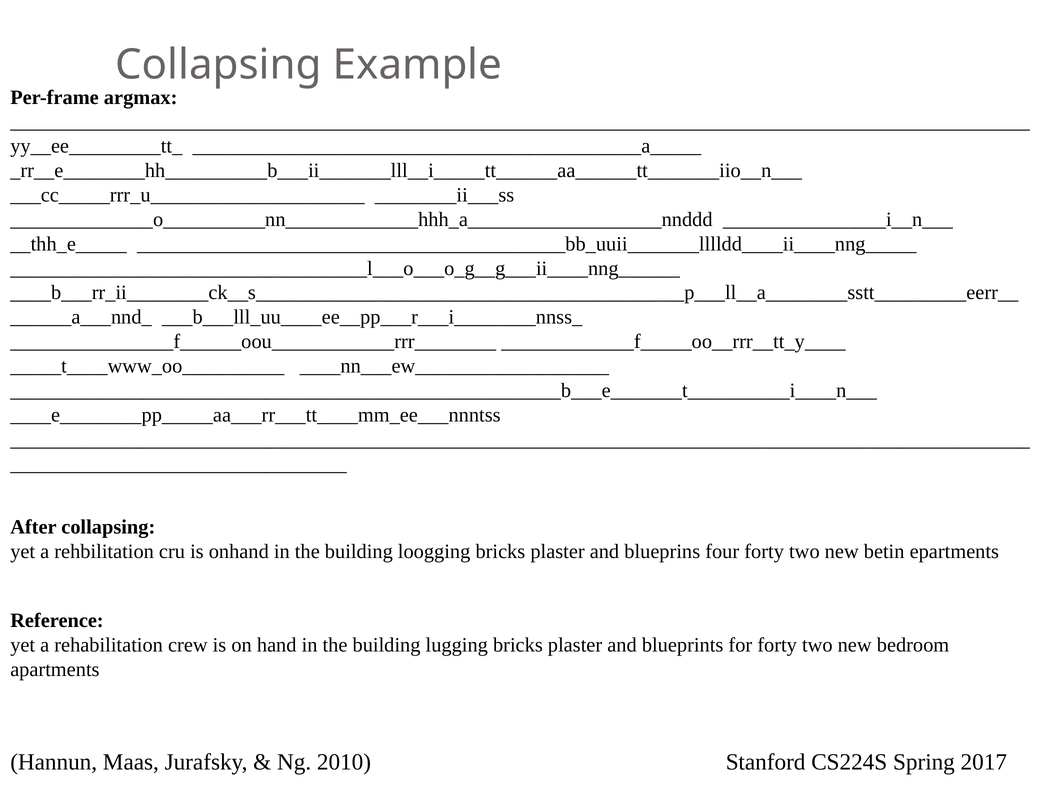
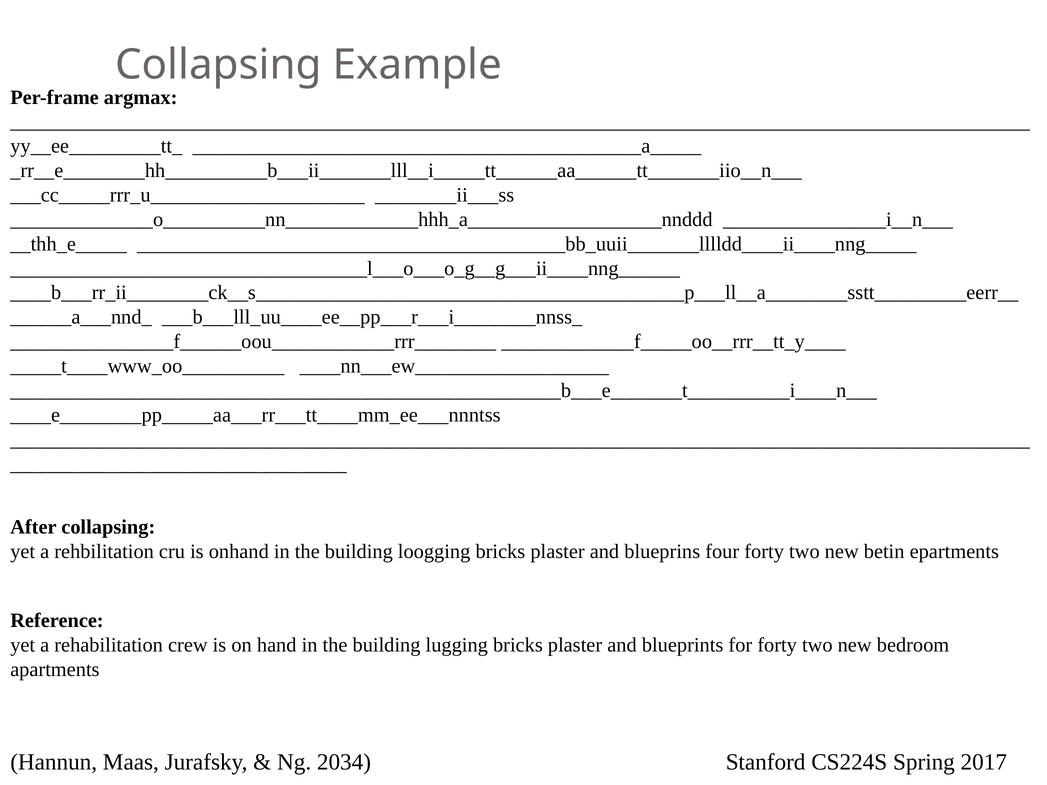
2010: 2010 -> 2034 (344, 762)
